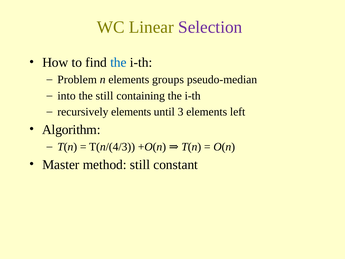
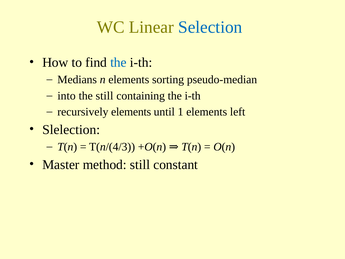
Selection colour: purple -> blue (210, 27)
Problem: Problem -> Medians (77, 80)
groups: groups -> sorting (168, 80)
3: 3 -> 1 (181, 112)
Algorithm: Algorithm -> Slelection (71, 130)
